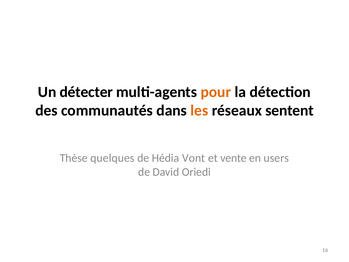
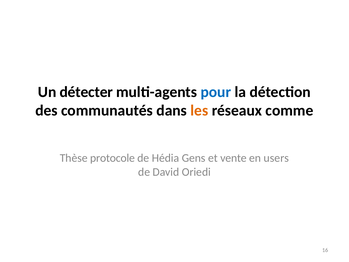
pour colour: orange -> blue (216, 92)
sentent: sentent -> comme (289, 110)
quelques: quelques -> protocole (113, 158)
Vont: Vont -> Gens (194, 158)
